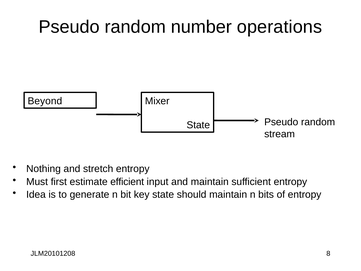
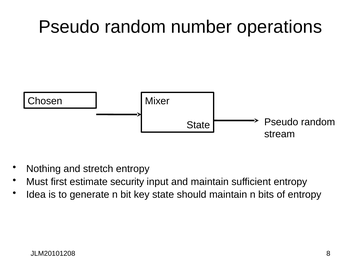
Beyond: Beyond -> Chosen (45, 101)
efficient: efficient -> security (127, 182)
